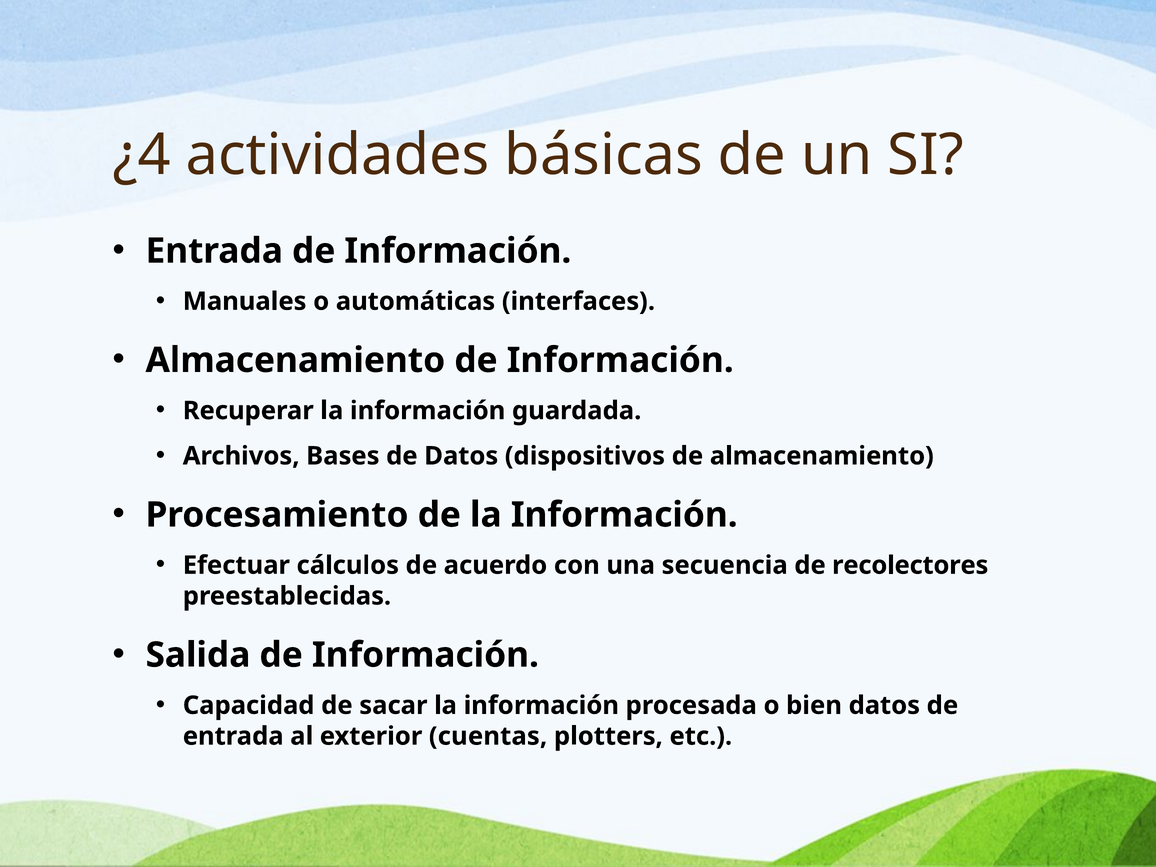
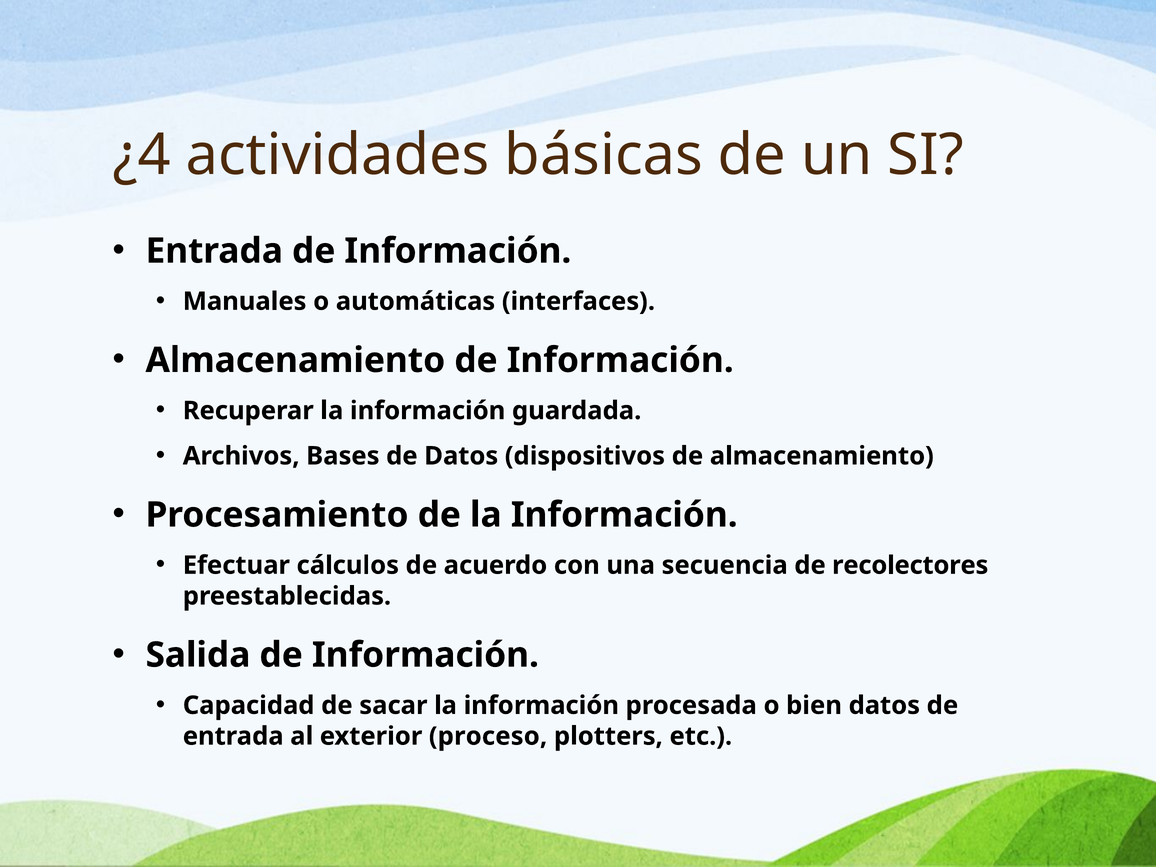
cuentas: cuentas -> proceso (488, 736)
